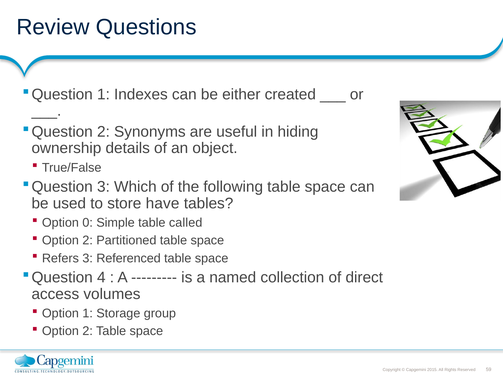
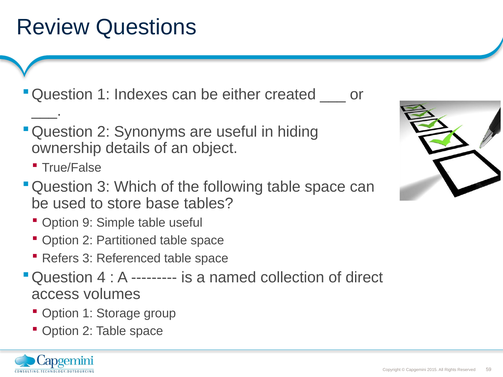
have: have -> base (163, 204)
0: 0 -> 9 (88, 223)
table called: called -> useful (186, 223)
